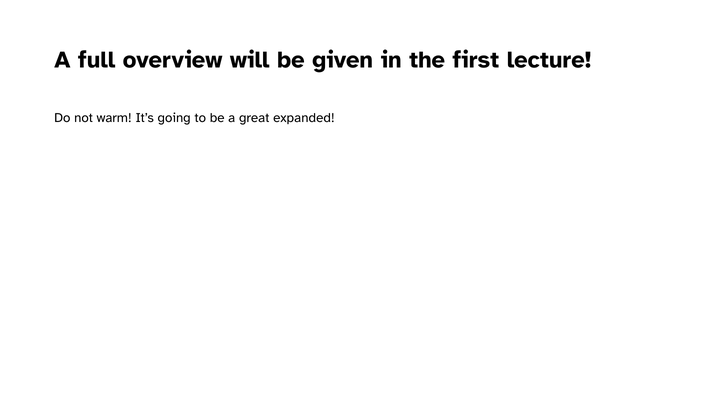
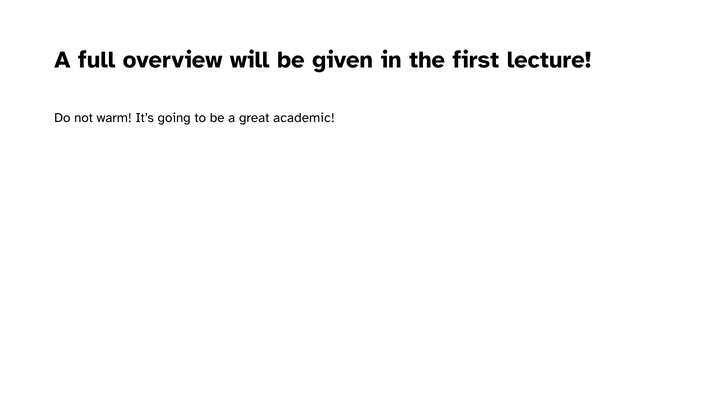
expanded: expanded -> academic (304, 118)
